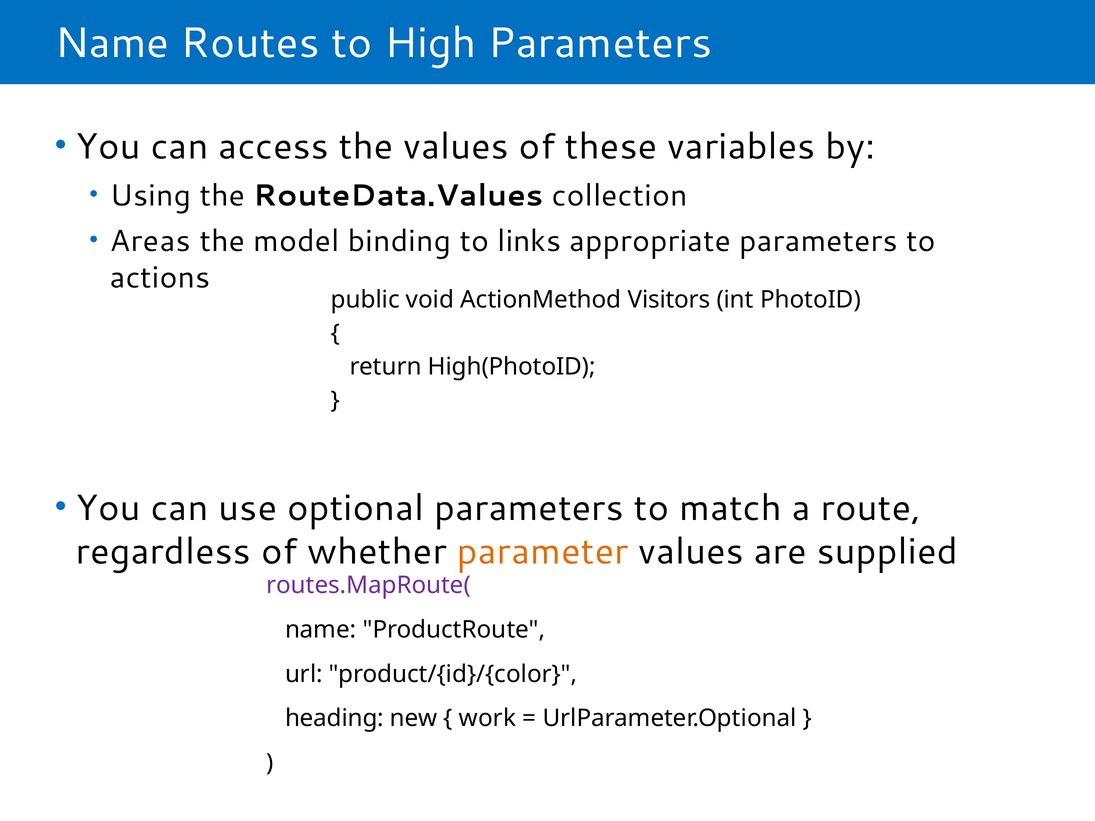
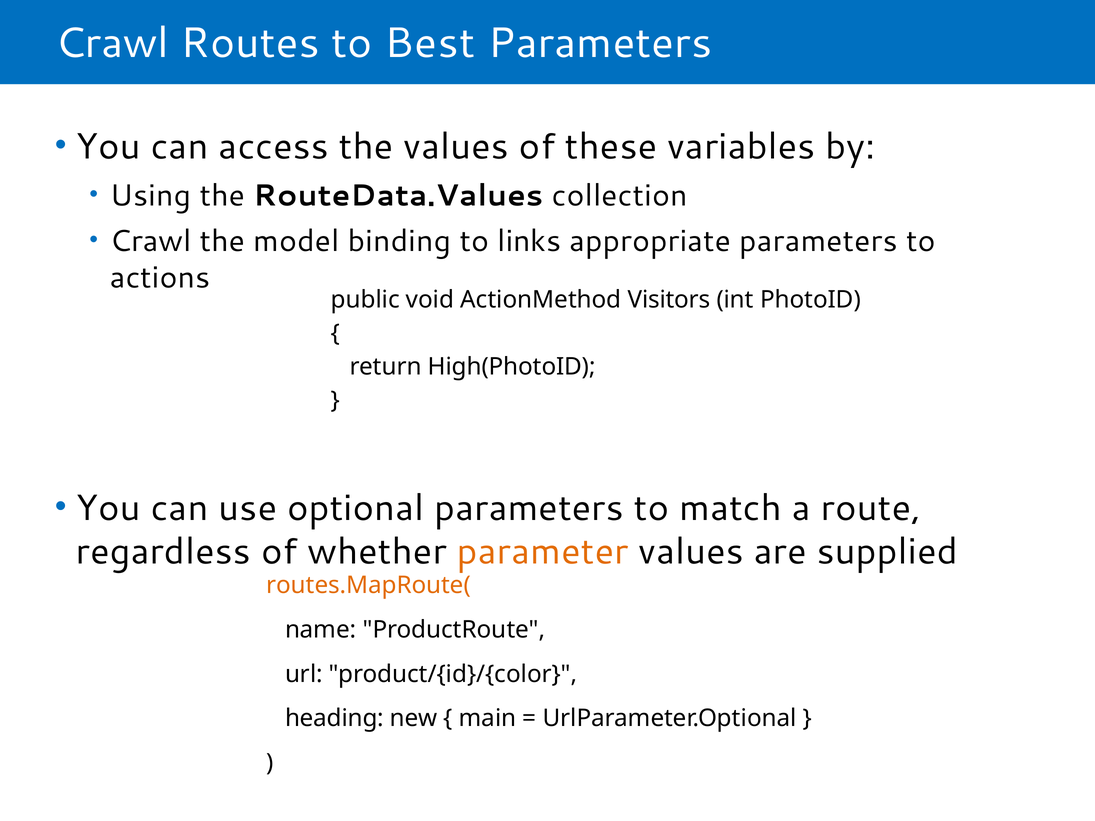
Name: Name -> Crawl (112, 43)
High: High -> Best (430, 43)
Areas: Areas -> Crawl (151, 241)
routes.MapRoute( colour: purple -> orange (369, 585)
work: work -> main (488, 719)
